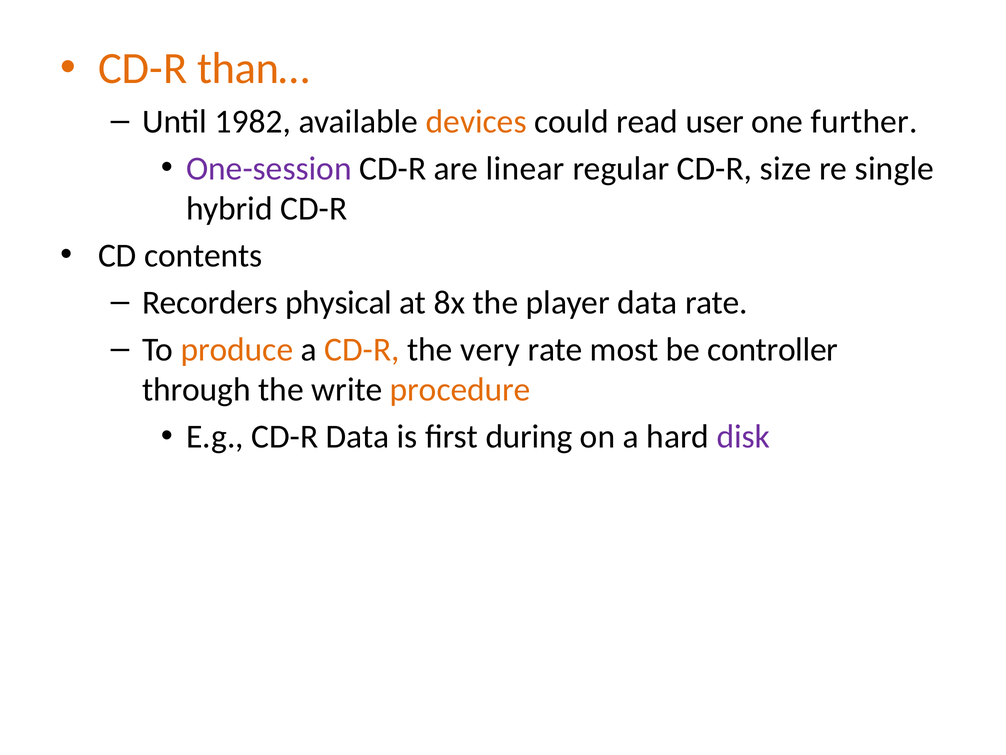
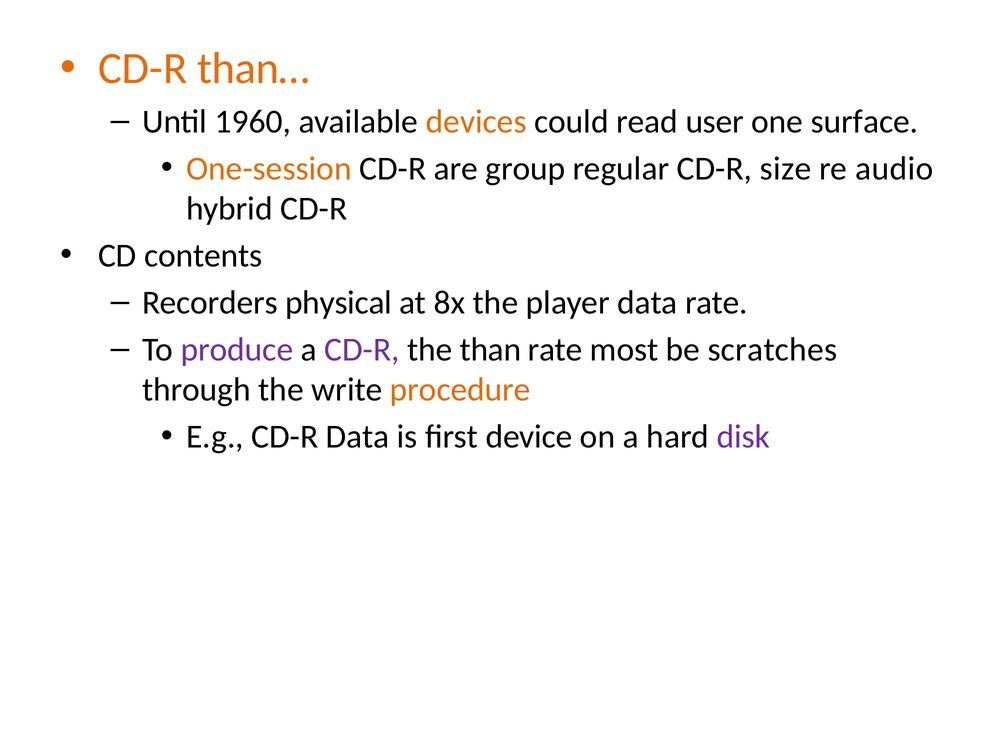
1982: 1982 -> 1960 (253, 121)
further: further -> surface (864, 121)
One-session colour: purple -> orange (269, 168)
linear: linear -> group (525, 168)
single: single -> audio (894, 168)
produce colour: orange -> purple (237, 349)
CD-R colour: orange -> purple (362, 349)
very: very -> than (490, 349)
controller: controller -> scratches (772, 349)
during: during -> device (529, 437)
